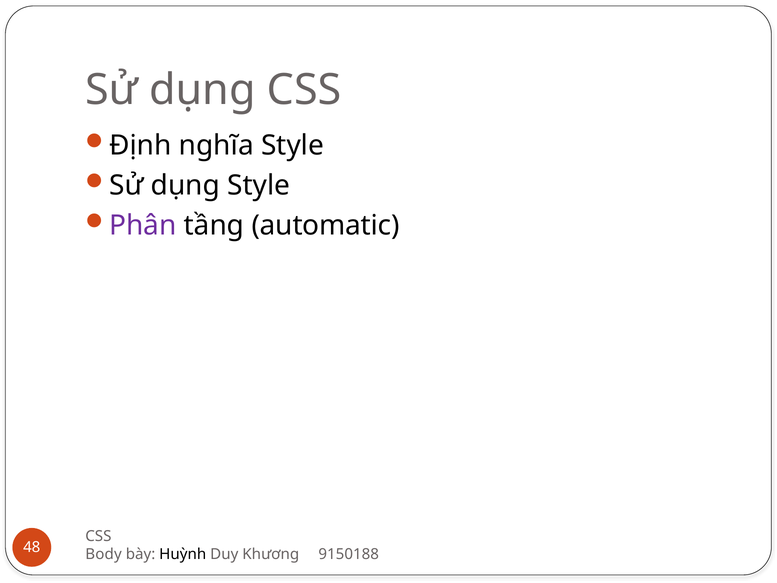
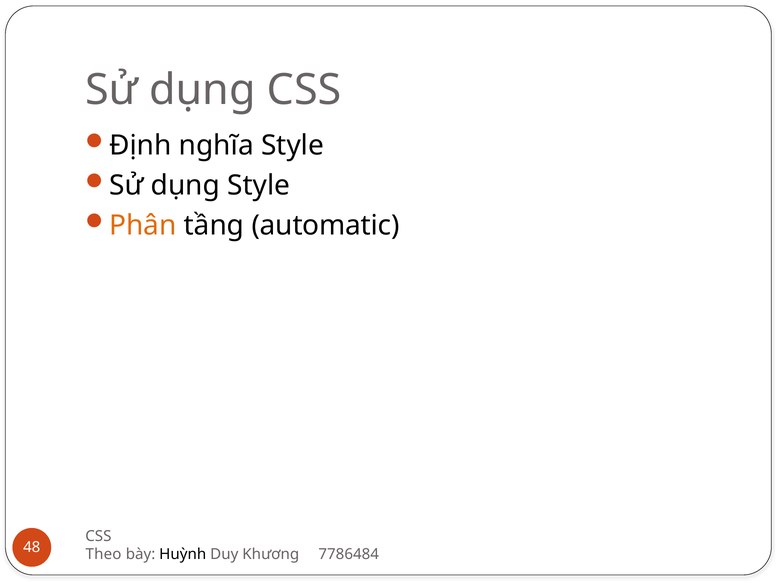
Phân colour: purple -> orange (143, 225)
Body: Body -> Theo (104, 554)
9150188: 9150188 -> 7786484 (349, 554)
